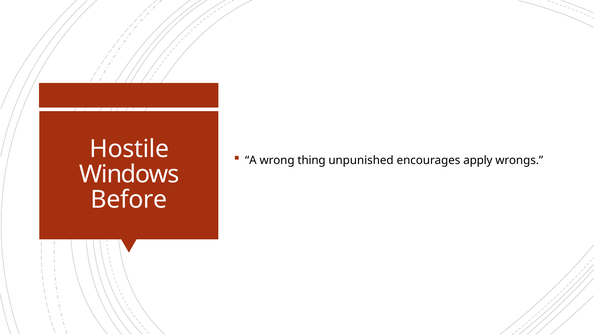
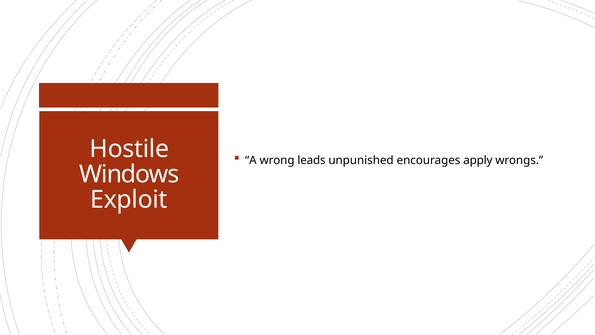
thing: thing -> leads (312, 160)
Before: Before -> Exploit (129, 199)
